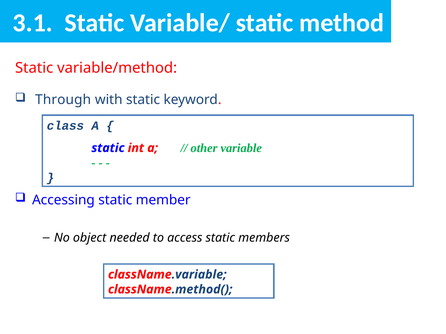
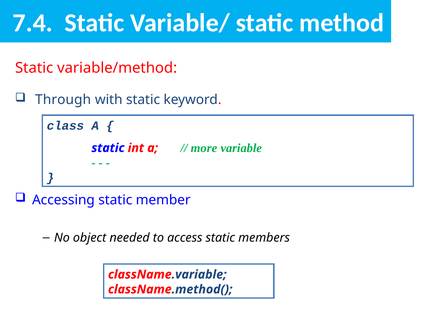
3.1: 3.1 -> 7.4 (33, 23)
other: other -> more (204, 148)
